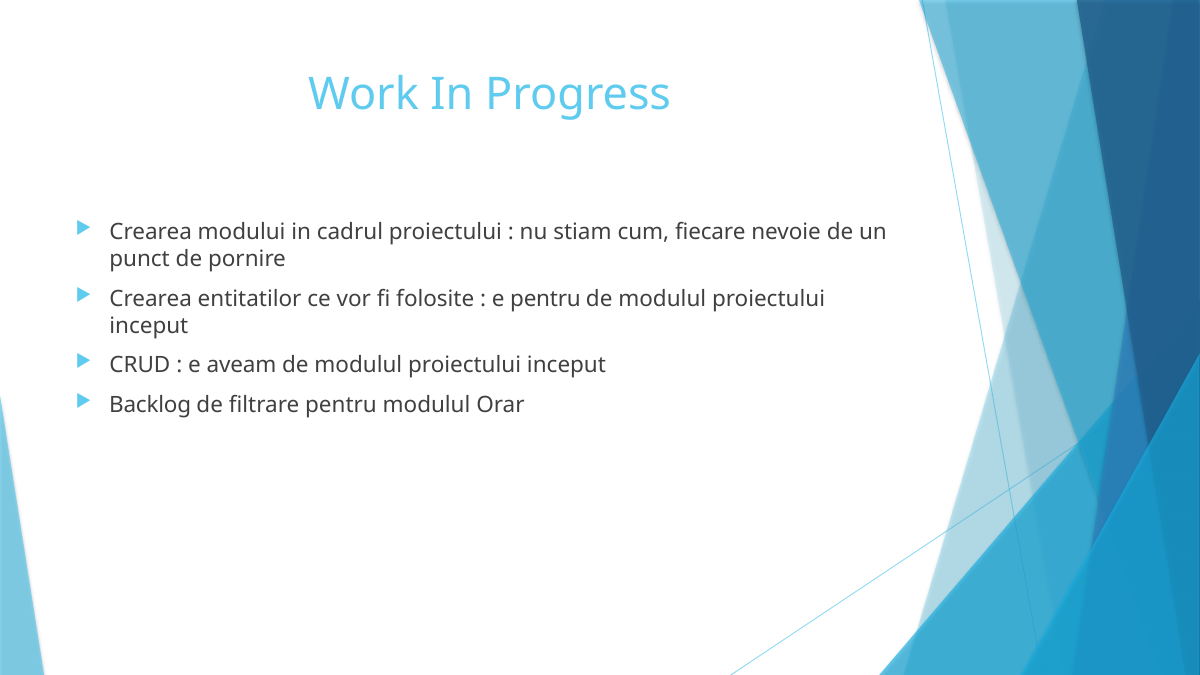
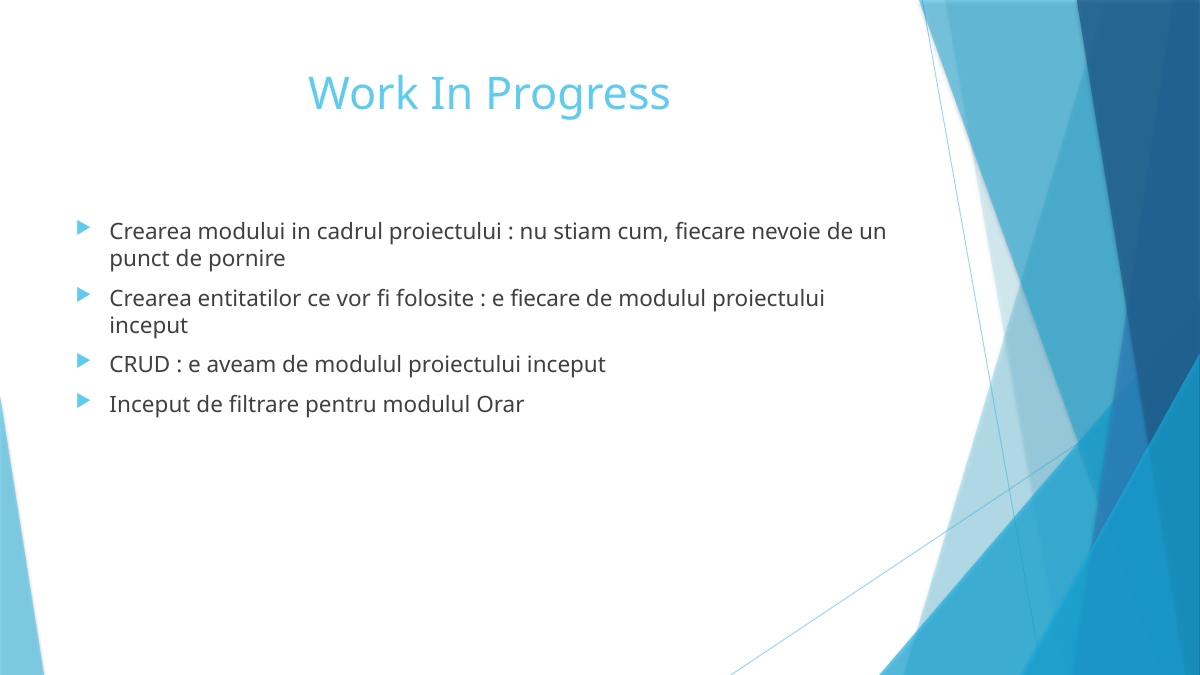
e pentru: pentru -> fiecare (545, 299)
Backlog: Backlog -> Inceput (150, 405)
